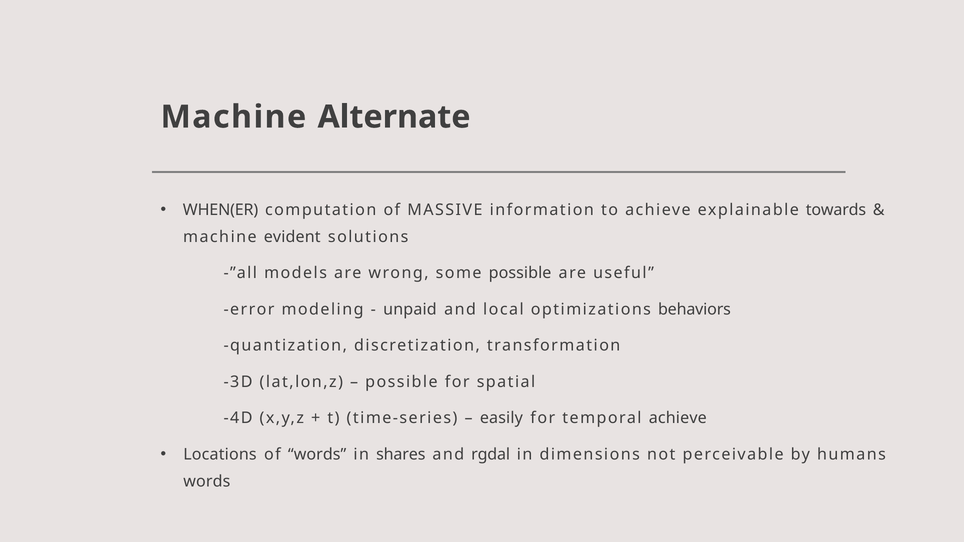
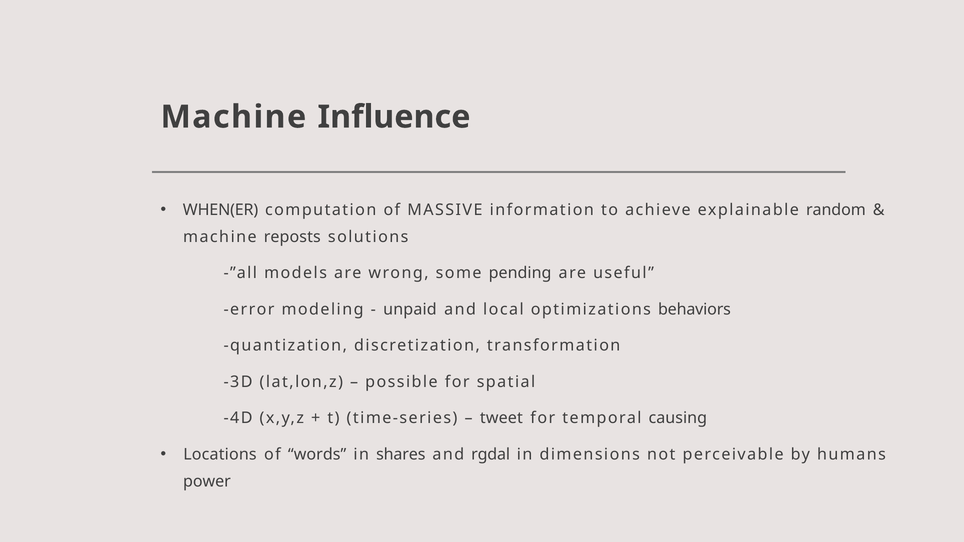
Alternate: Alternate -> Influence (394, 117)
towards: towards -> random (836, 210)
evident: evident -> reposts (292, 237)
some possible: possible -> pending (520, 273)
easily: easily -> tweet (501, 418)
temporal achieve: achieve -> causing (678, 418)
words: words -> power (207, 482)
